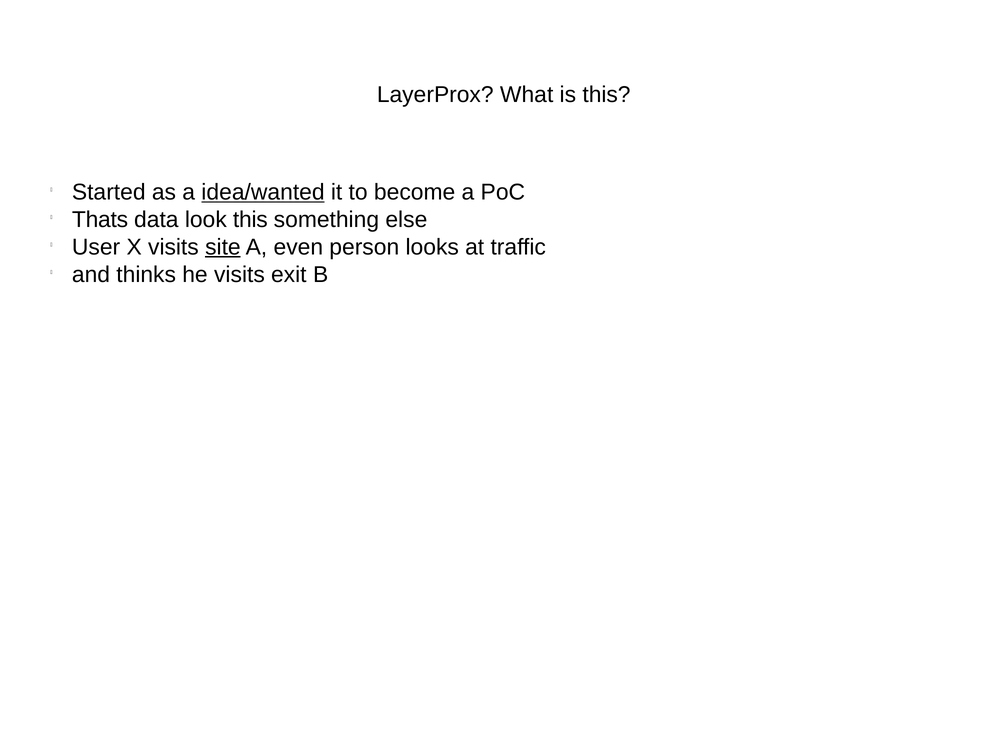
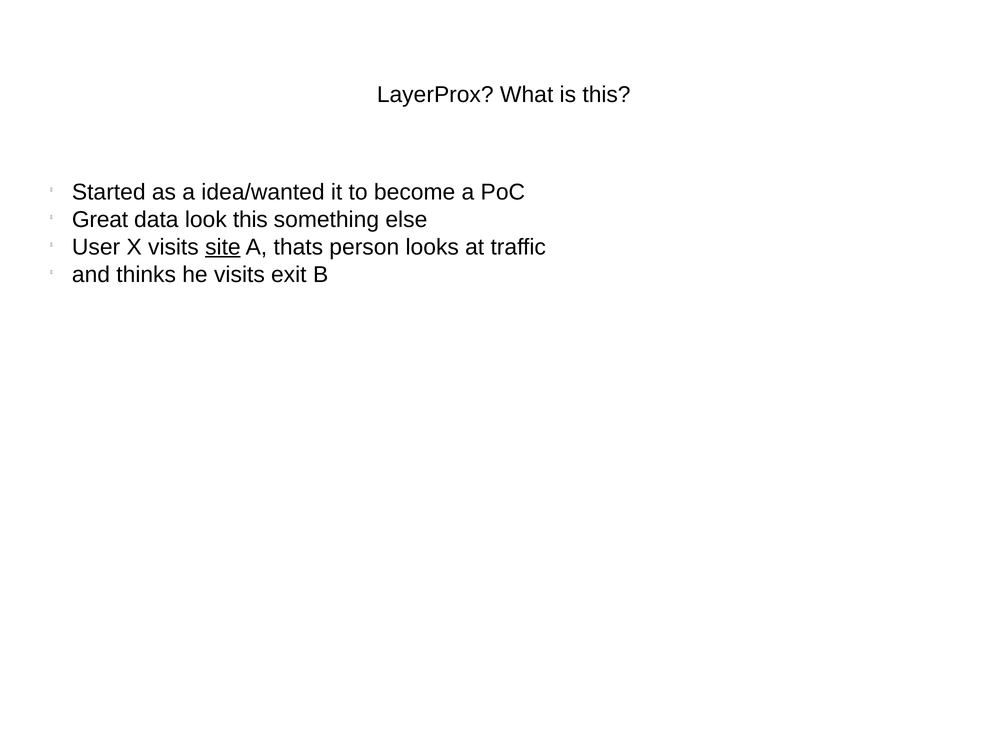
idea/wanted underline: present -> none (263, 192)
Thats: Thats -> Great (100, 220)
even: even -> thats (298, 247)
